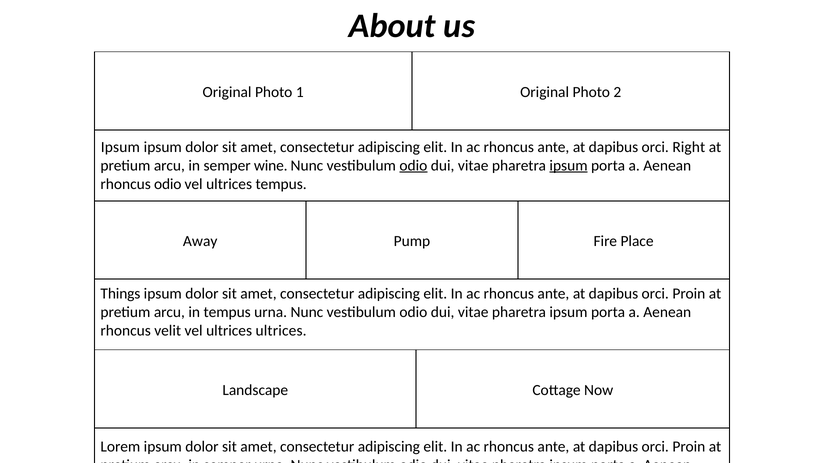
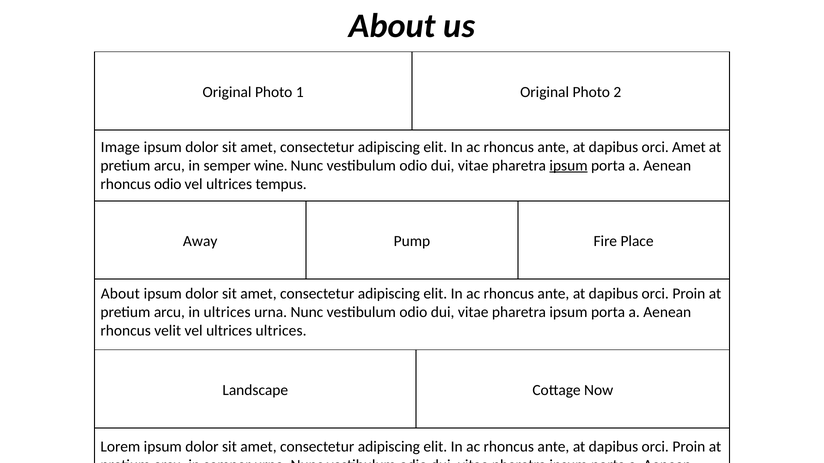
Ipsum: Ipsum -> Image (120, 147)
orci Right: Right -> Amet (689, 147)
odio underline: present -> none (413, 166)
Things: Things -> About (120, 294)
in tempus: tempus -> ultrices (227, 313)
